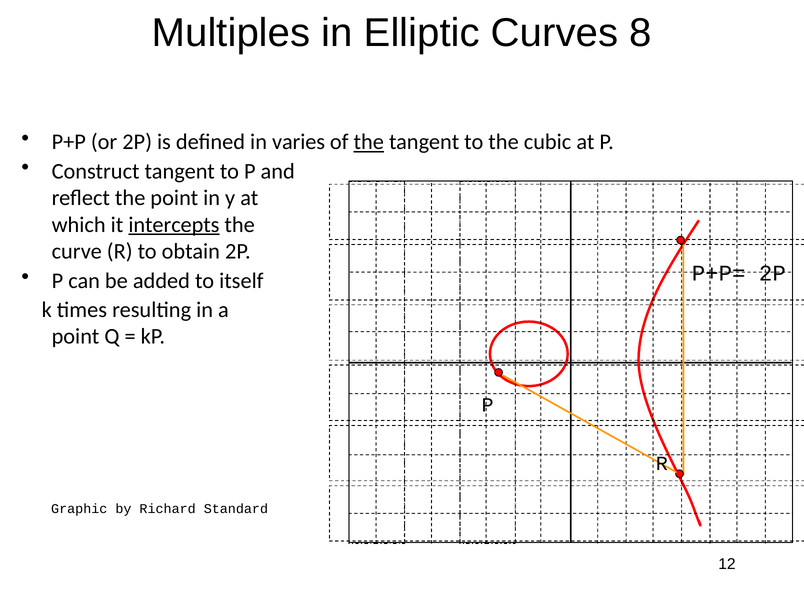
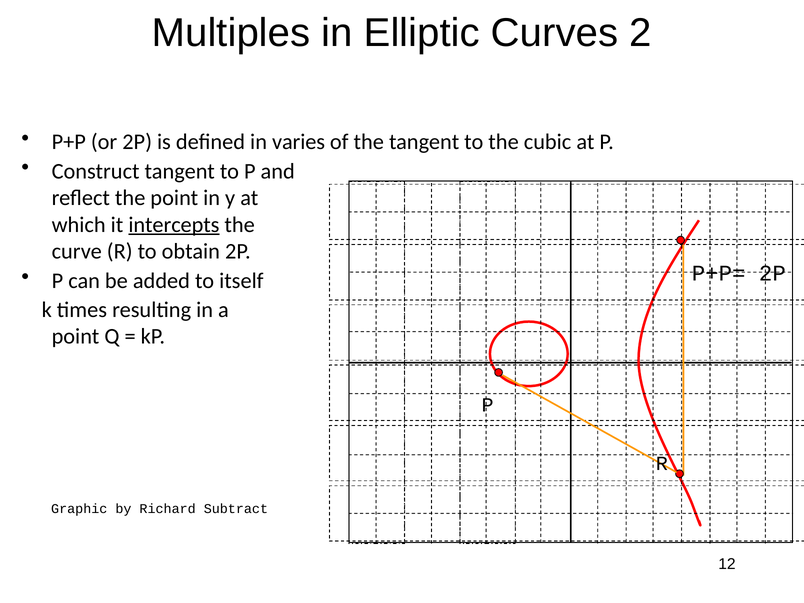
8: 8 -> 2 (640, 33)
the underline: present -> none (369, 142)
Standard: Standard -> Subtract (236, 509)
